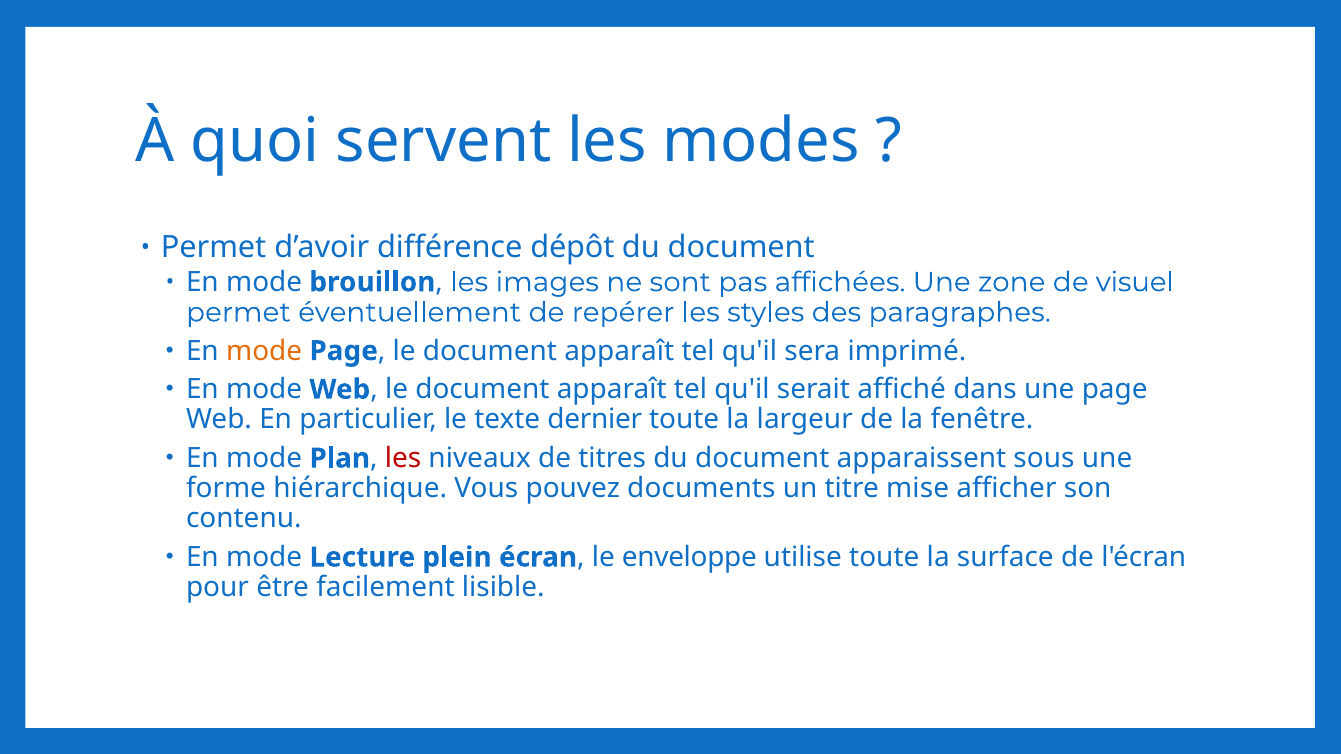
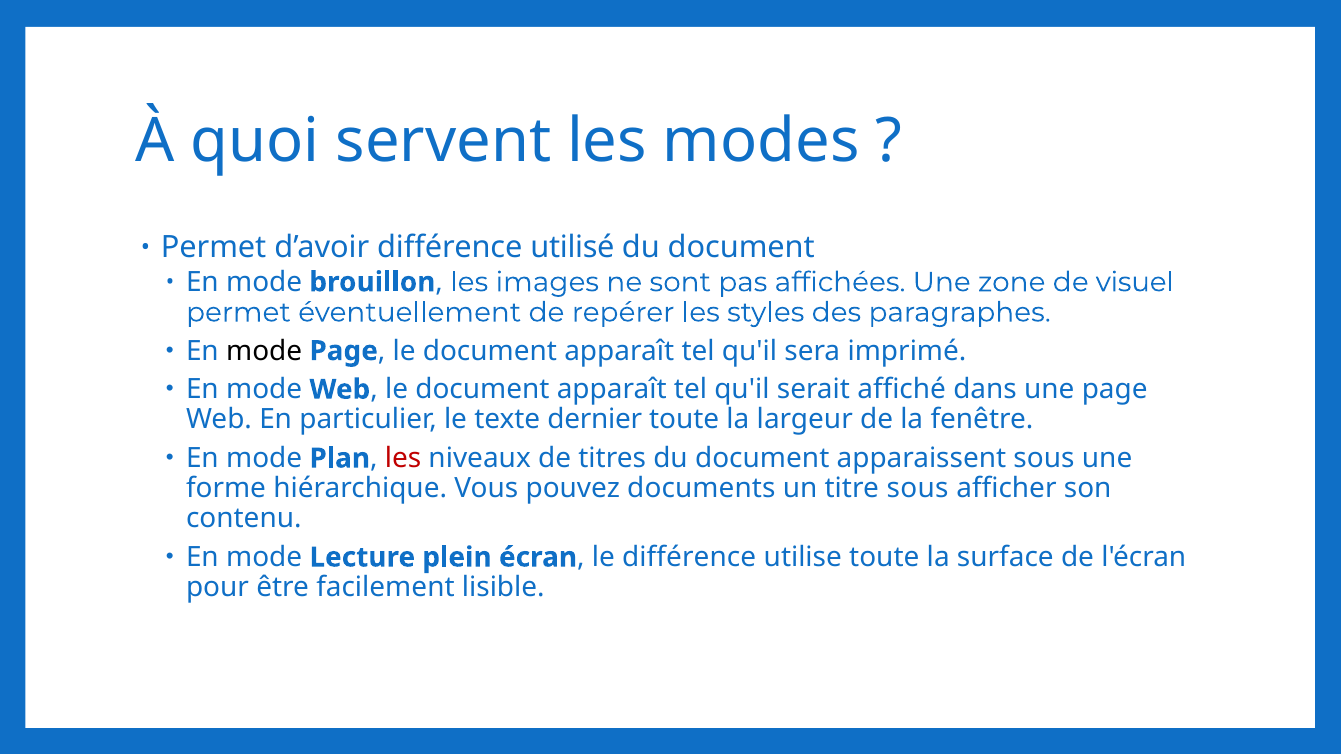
dépôt: dépôt -> utilisé (572, 248)
mode colour: orange -> black (264, 351)
titre mise: mise -> sous (918, 489)
le enveloppe: enveloppe -> différence (689, 558)
